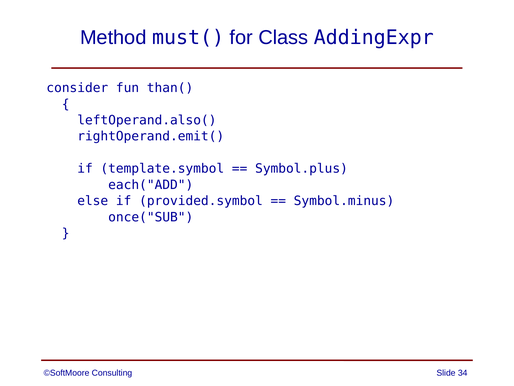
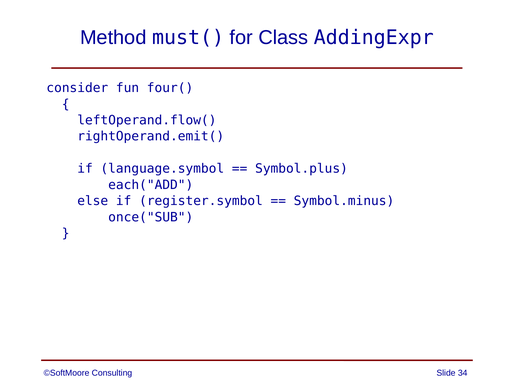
than(: than( -> four( (170, 88)
leftOperand.also(: leftOperand.also( -> leftOperand.flow( (147, 120)
template.symbol: template.symbol -> language.symbol (162, 168)
provided.symbol: provided.symbol -> register.symbol (201, 201)
